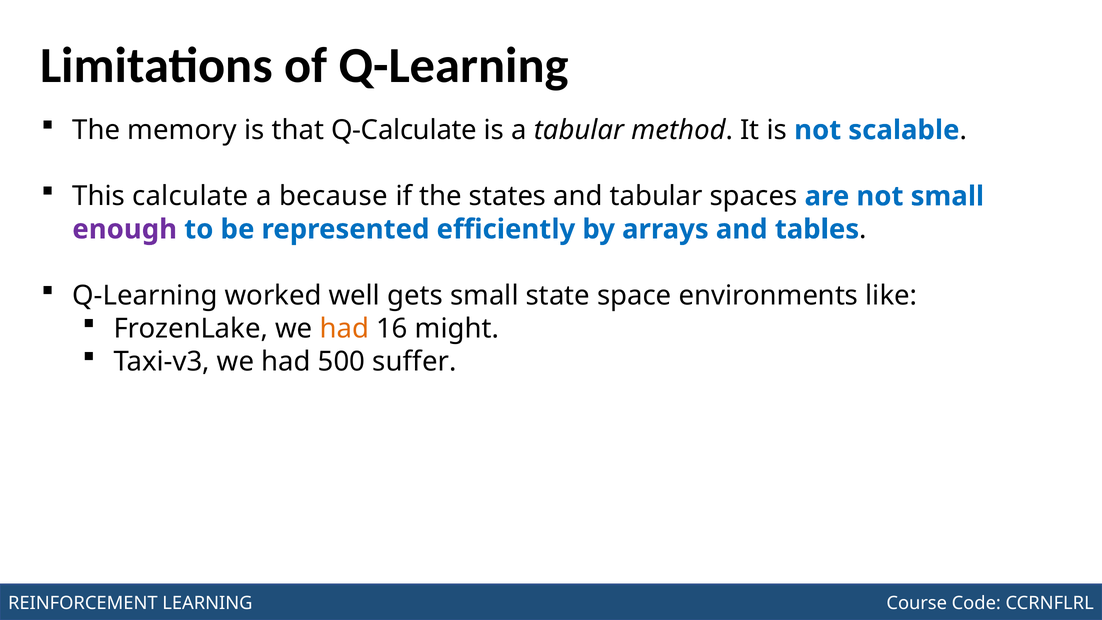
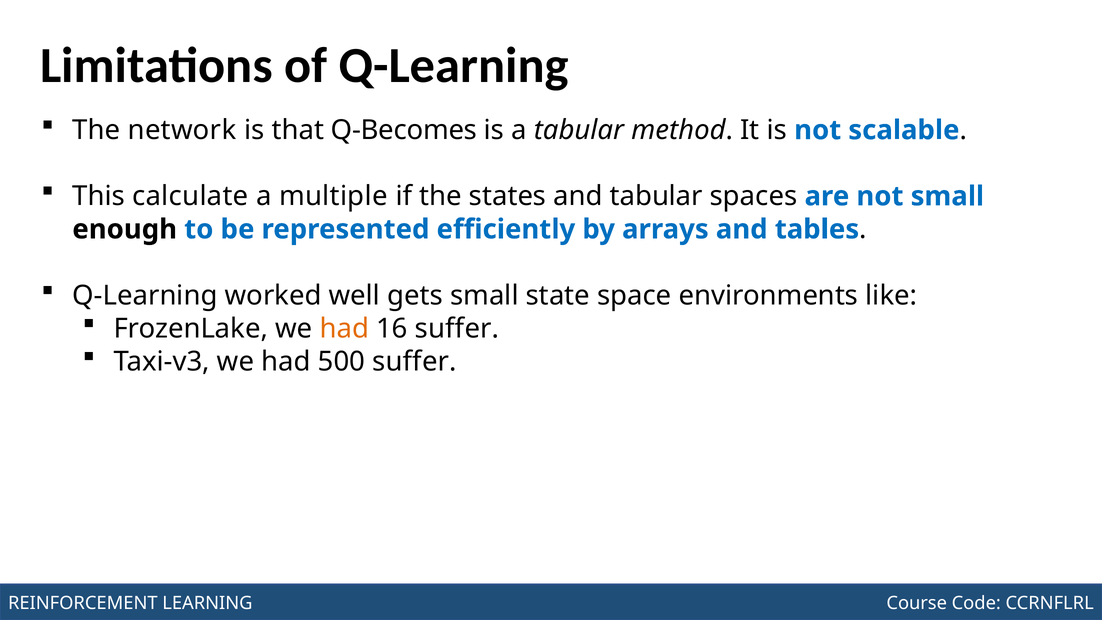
memory: memory -> network (182, 130)
Q-Calculate: Q-Calculate -> Q-Becomes (404, 130)
because: because -> multiple (333, 196)
enough colour: purple -> black (125, 229)
16 might: might -> suffer (457, 328)
